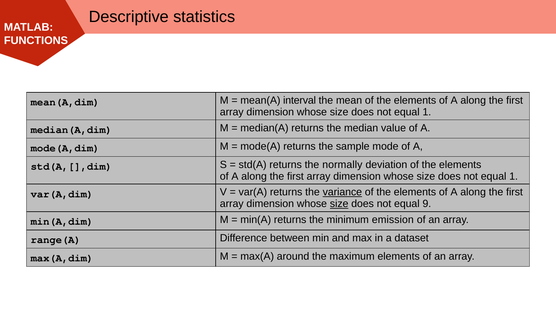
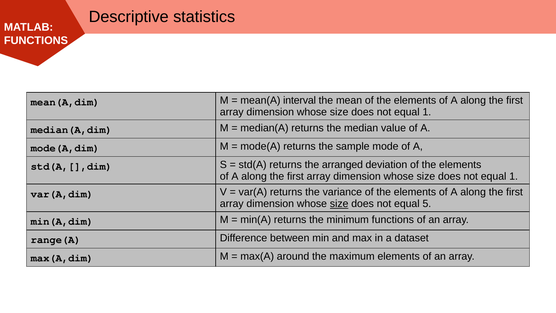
normally: normally -> arranged (342, 164)
variance underline: present -> none (342, 192)
9: 9 -> 5 (427, 204)
minimum emission: emission -> functions (393, 220)
